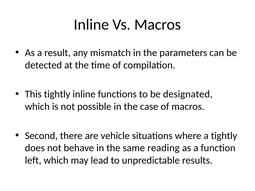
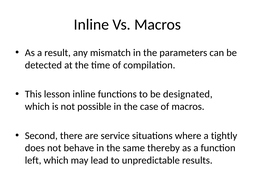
This tightly: tightly -> lesson (57, 94)
vehicle: vehicle -> service (115, 136)
reading: reading -> thereby (164, 148)
